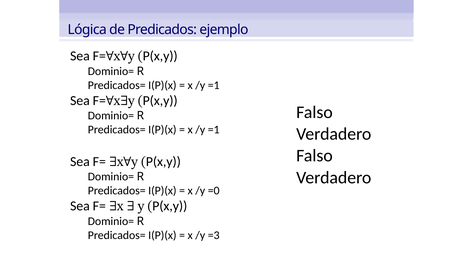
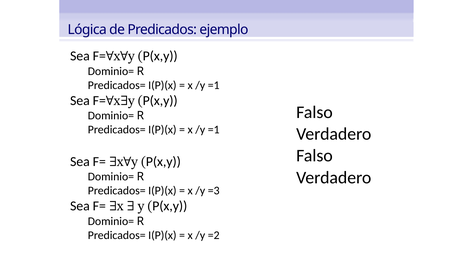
=0: =0 -> =3 (214, 191)
=3: =3 -> =2 (214, 235)
